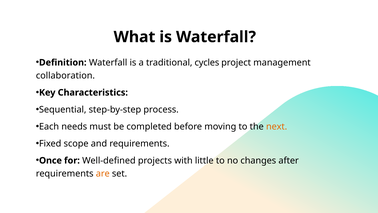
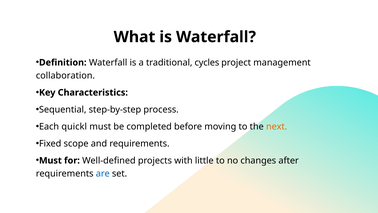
needs: needs -> quickl (74, 126)
Once: Once -> Must (50, 160)
are colour: orange -> blue (103, 173)
